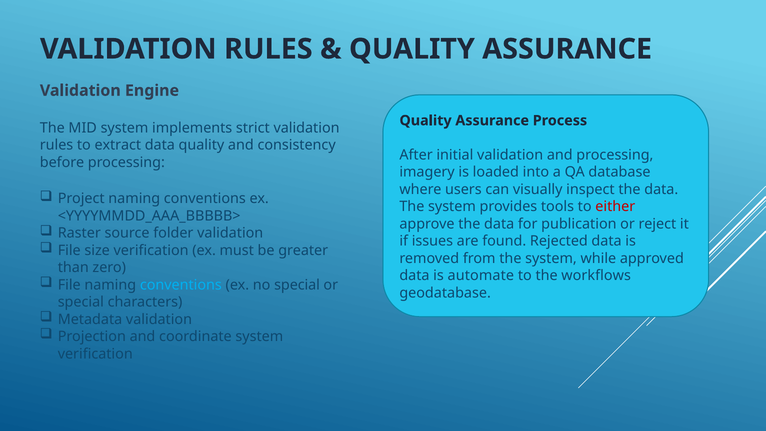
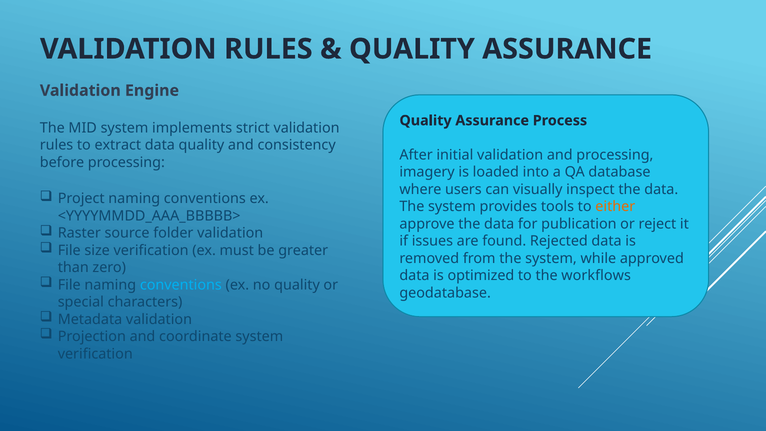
either colour: red -> orange (615, 207)
automate: automate -> optimized (481, 276)
no special: special -> quality (297, 285)
